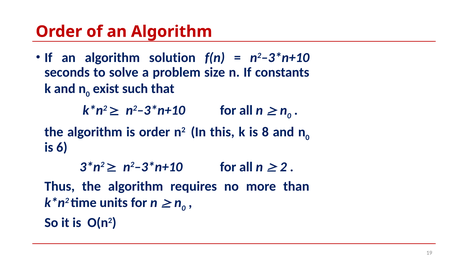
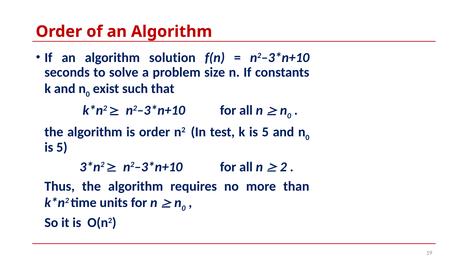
this: this -> test (222, 132)
k is 8: 8 -> 5 (265, 132)
6: 6 -> 5 (62, 147)
